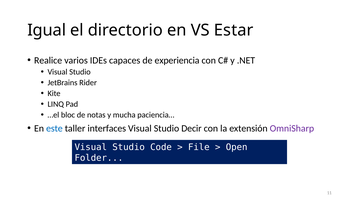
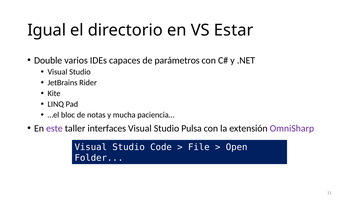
Realice: Realice -> Double (48, 60)
experiencia: experiencia -> parámetros (177, 60)
este colour: blue -> purple (54, 128)
Decir: Decir -> Pulsa (191, 128)
